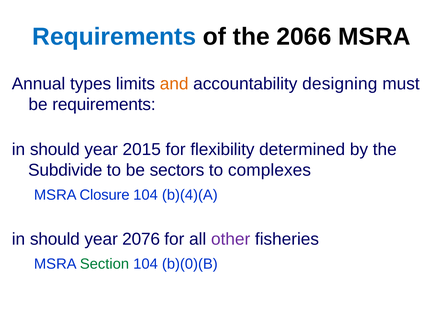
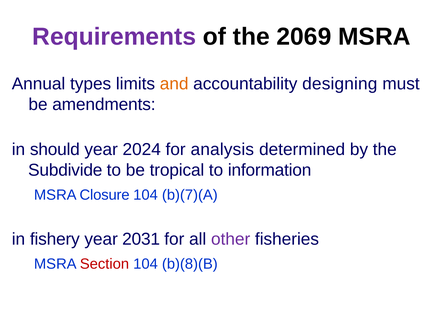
Requirements colour: blue -> purple (114, 37)
2066: 2066 -> 2069 (304, 37)
be requirements: requirements -> amendments (104, 104)
2015: 2015 -> 2024 (142, 150)
flexibility: flexibility -> analysis (222, 150)
sectors: sectors -> tropical (177, 170)
complexes: complexes -> information (270, 170)
b)(4)(A: b)(4)(A -> b)(7)(A (190, 195)
should: should -> fishery (55, 239)
2076: 2076 -> 2031 (141, 239)
Section colour: green -> red (104, 264)
b)(0)(B: b)(0)(B -> b)(8)(B (190, 264)
